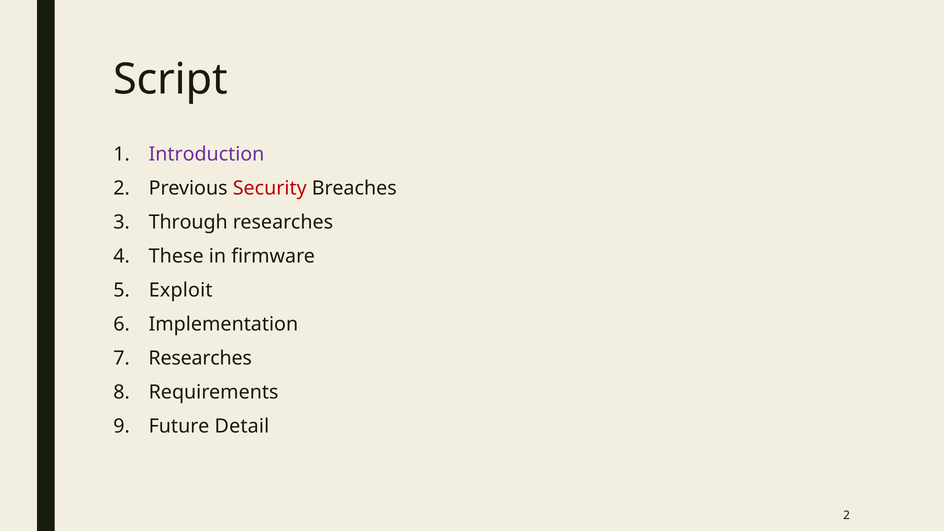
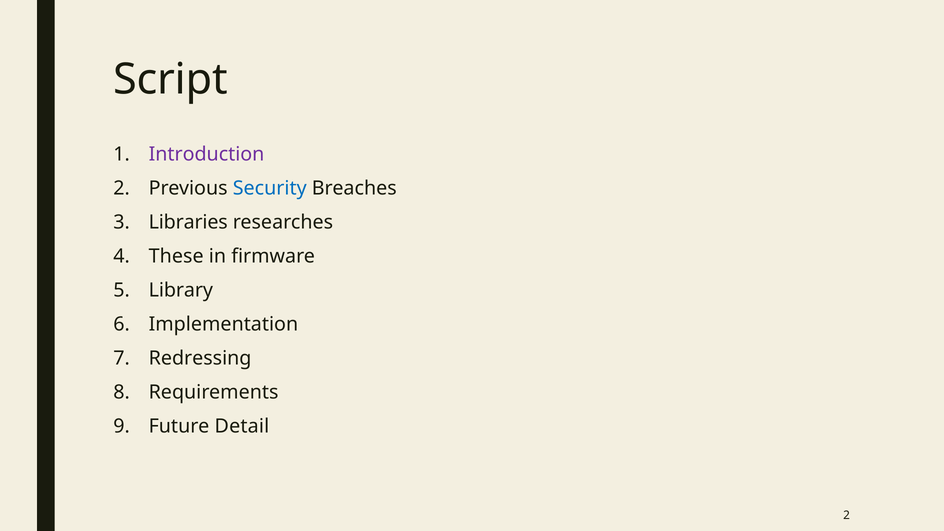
Security colour: red -> blue (270, 188)
Through: Through -> Libraries (188, 222)
Exploit: Exploit -> Library (181, 290)
Researches: Researches -> Redressing (200, 358)
